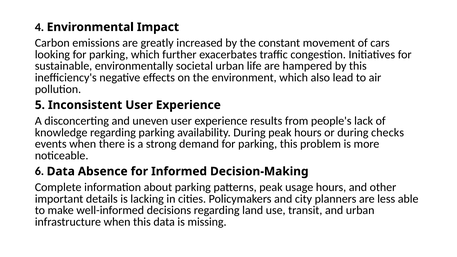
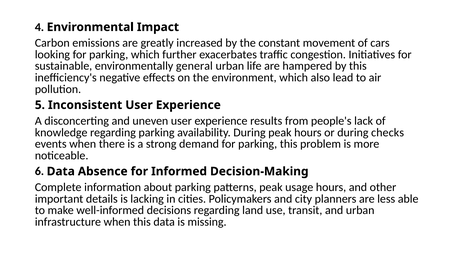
societal: societal -> general (194, 66)
